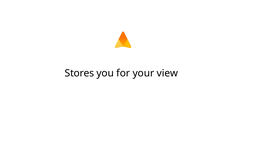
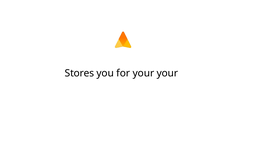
your view: view -> your (167, 73)
